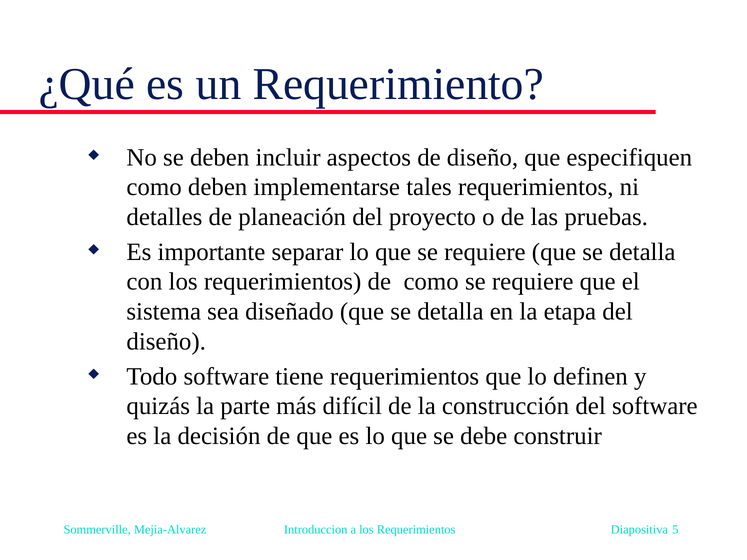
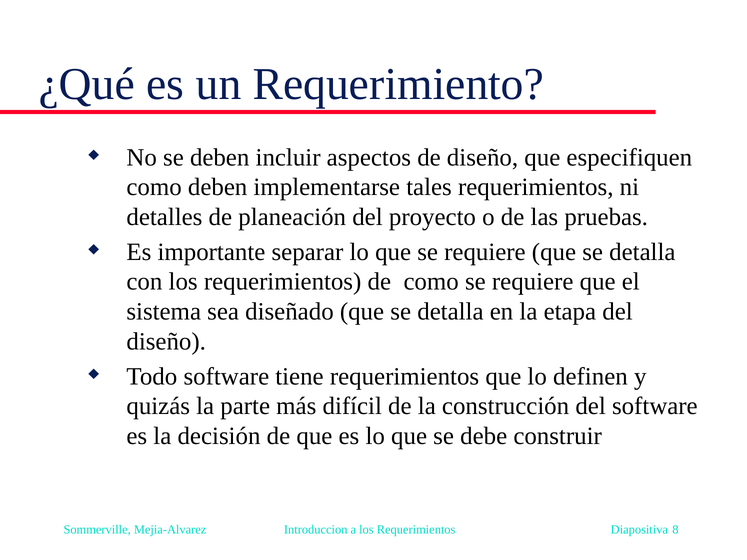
5: 5 -> 8 (675, 530)
